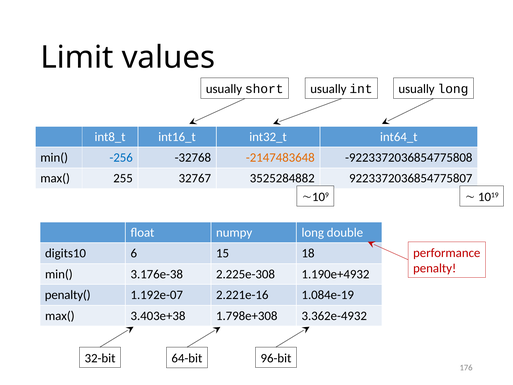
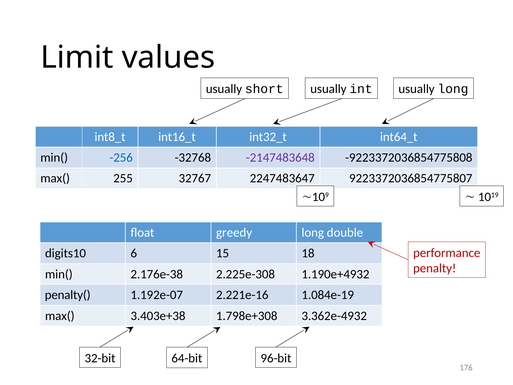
-2147483648 colour: orange -> purple (280, 158)
3525284882: 3525284882 -> 2247483647 (282, 178)
numpy: numpy -> greedy (234, 232)
3.176e-38: 3.176e-38 -> 2.176e-38 (157, 274)
